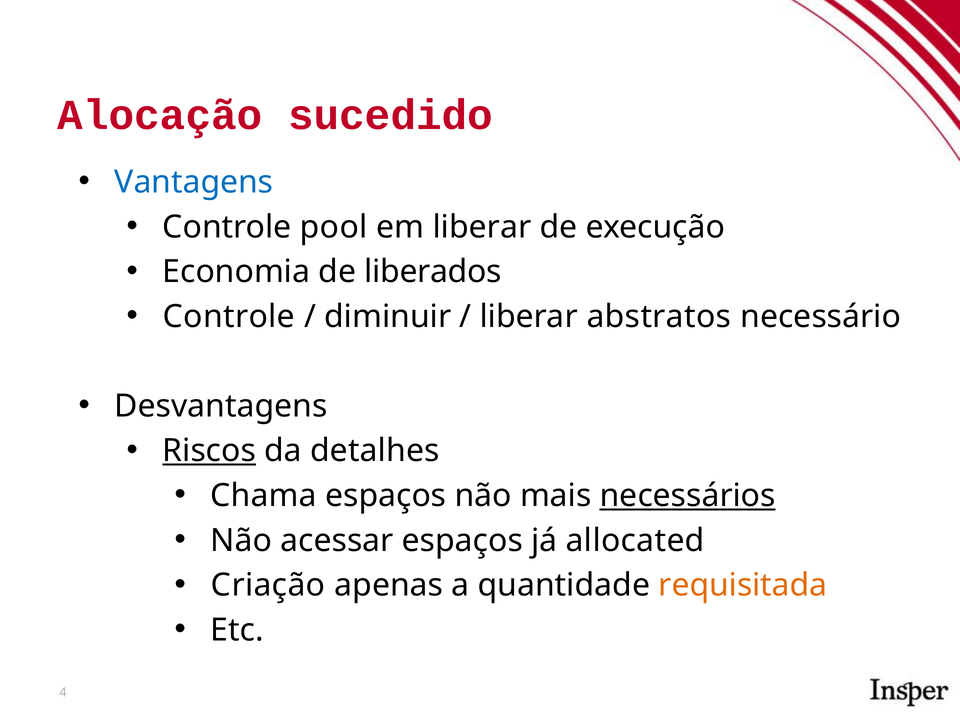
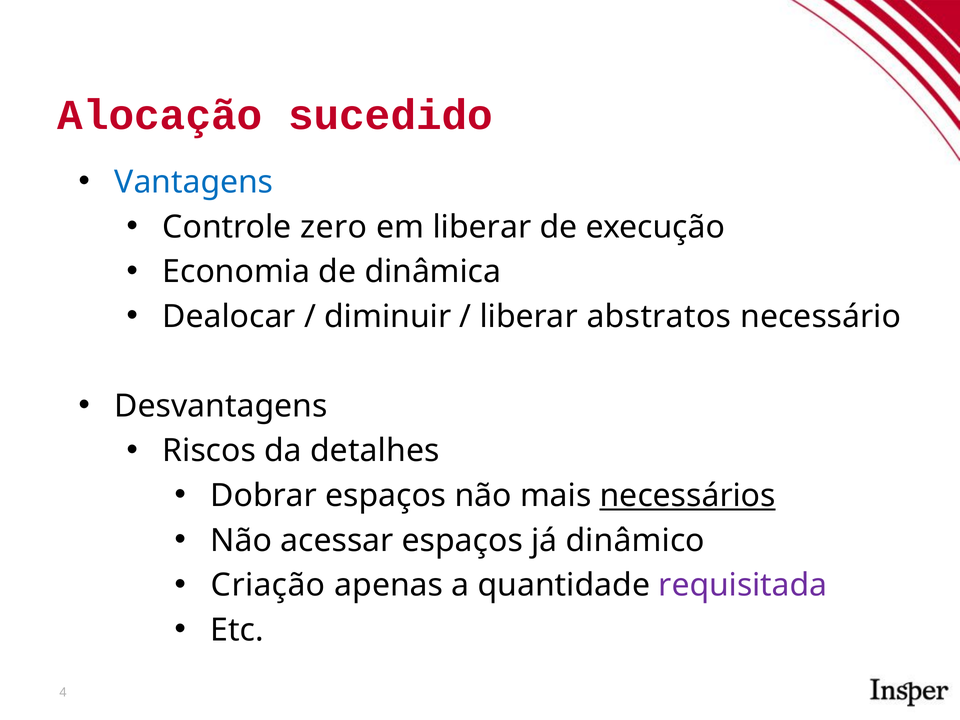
pool: pool -> zero (334, 227)
liberados: liberados -> dinâmica (433, 272)
Controle: Controle -> Dealocar (229, 317)
Riscos underline: present -> none (209, 451)
Chama: Chama -> Dobrar (264, 496)
allocated: allocated -> dinâmico (635, 540)
requisitada colour: orange -> purple (743, 585)
